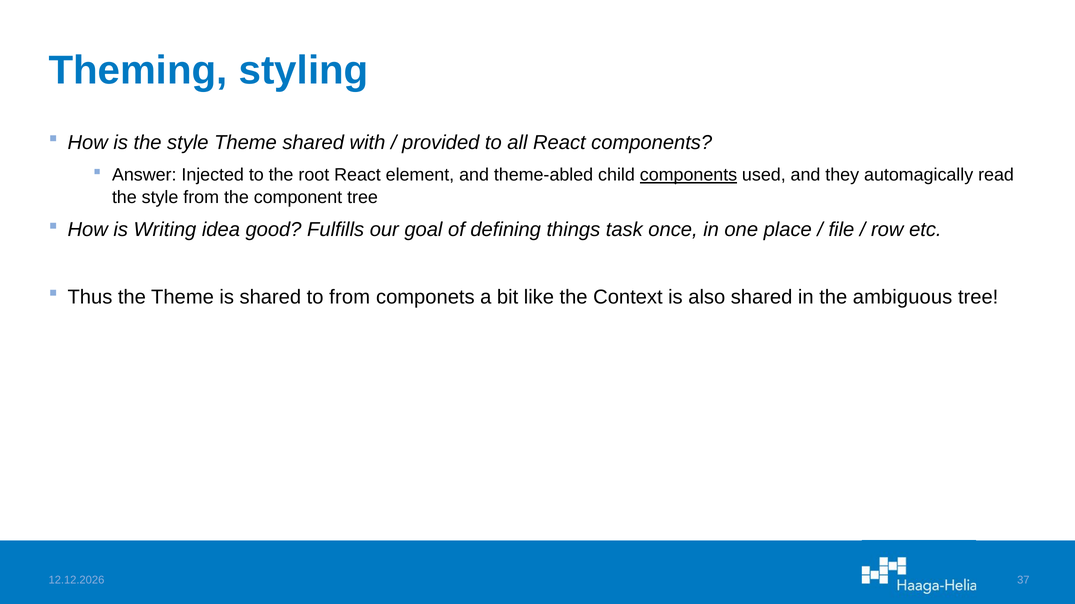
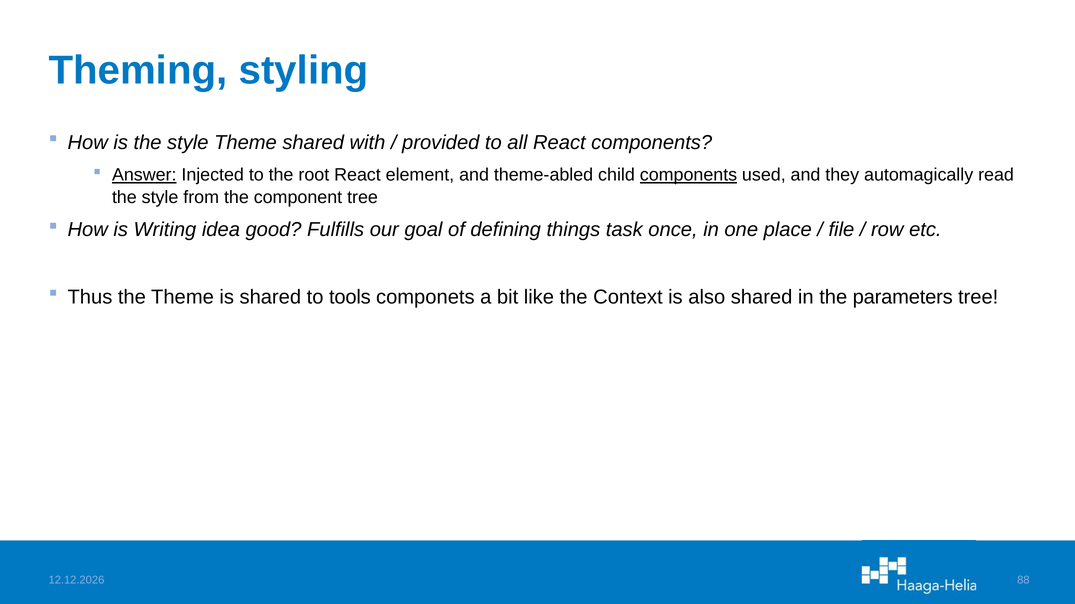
Answer underline: none -> present (144, 175)
to from: from -> tools (350, 297)
ambiguous: ambiguous -> parameters (903, 297)
37: 37 -> 88 (1023, 581)
